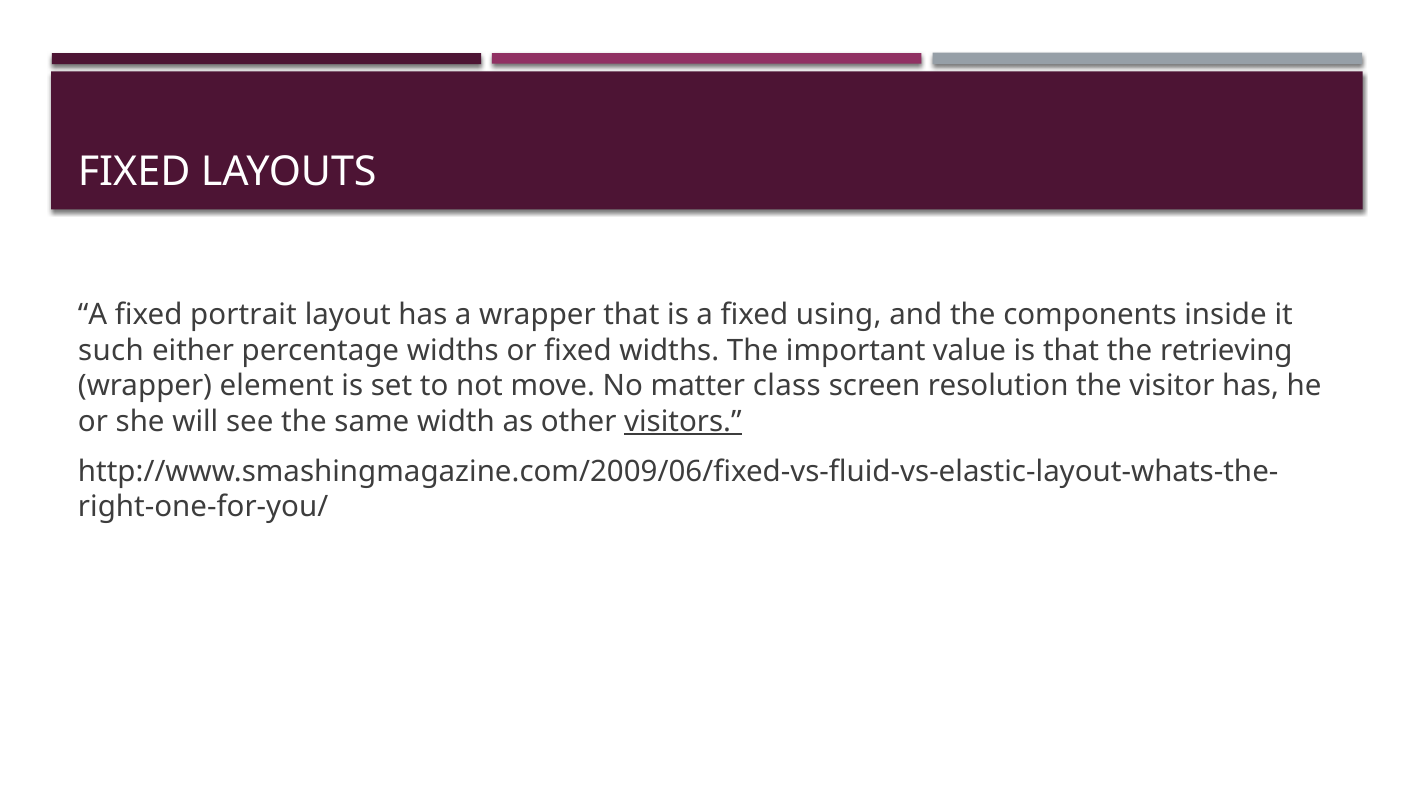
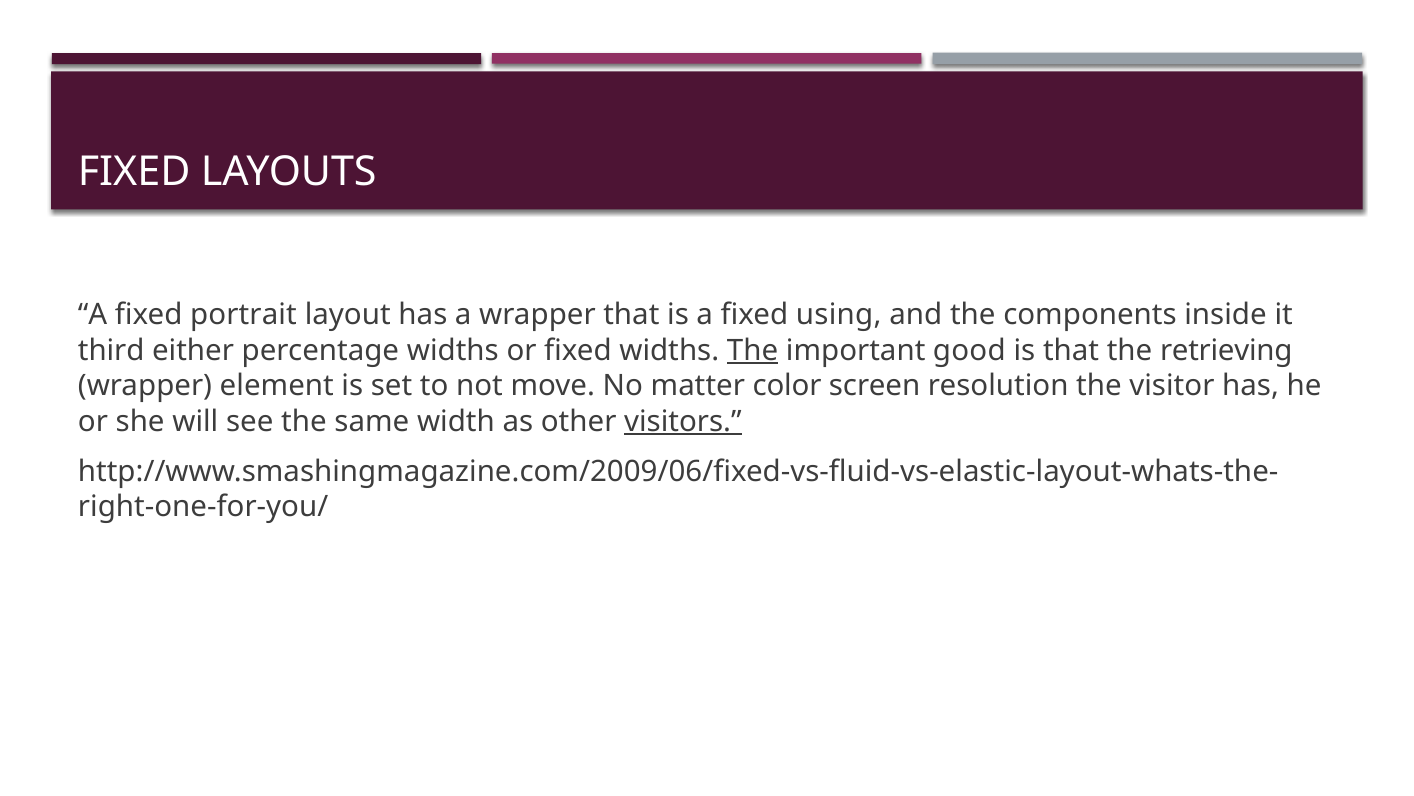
such: such -> third (111, 350)
The underline: none -> present (753, 350)
value: value -> good (969, 350)
class: class -> color (787, 386)
